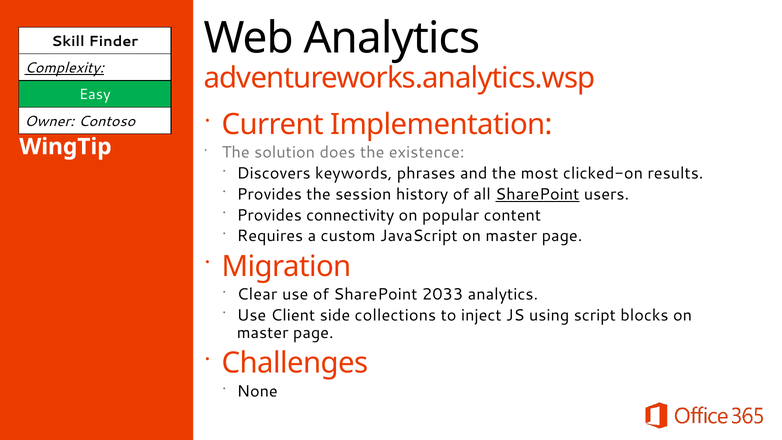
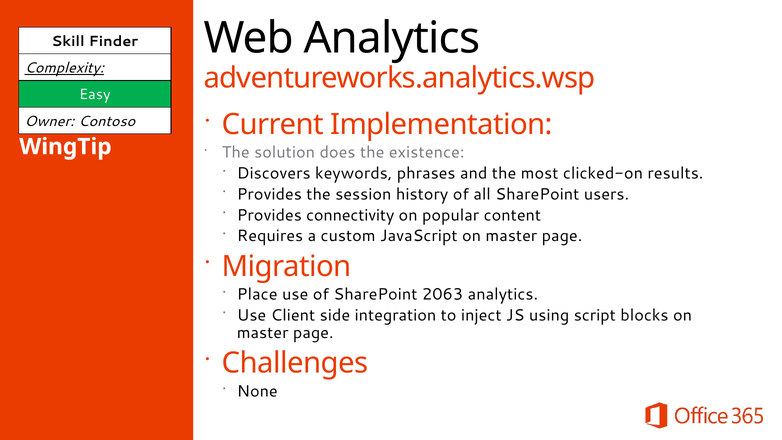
SharePoint underline: present -> none (537, 194)
Clear: Clear -> Place (257, 294)
2033: 2033 -> 2063 (443, 294)
collections: collections -> integration (395, 315)
